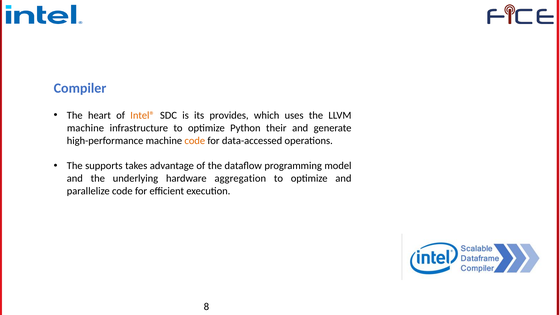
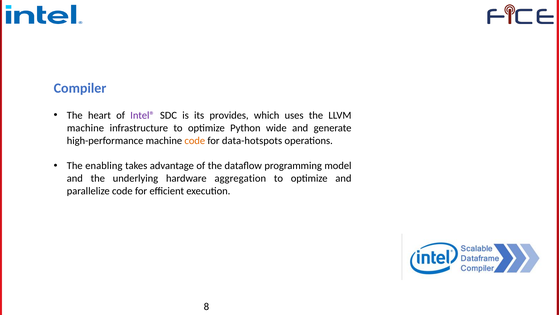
Intel® colour: orange -> purple (143, 115)
their: their -> wide (276, 128)
data-accessed: data-accessed -> data-hotspots (252, 140)
supports: supports -> enabling (104, 166)
